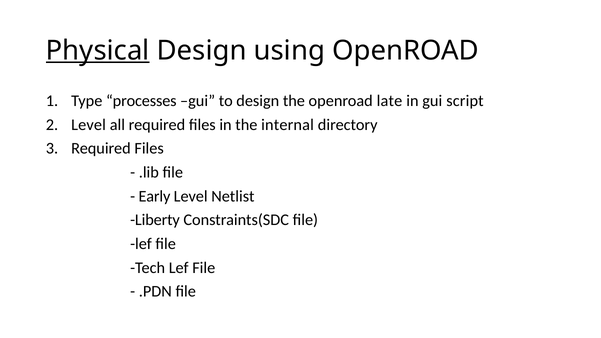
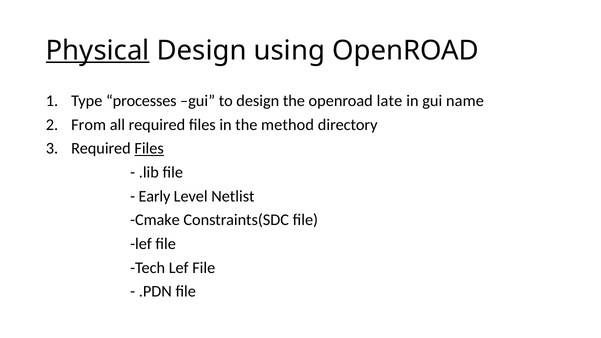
script: script -> name (465, 101)
Level: Level -> From (89, 125)
internal: internal -> method (288, 125)
Files underline: none -> present (149, 149)
Liberty: Liberty -> Cmake (155, 220)
